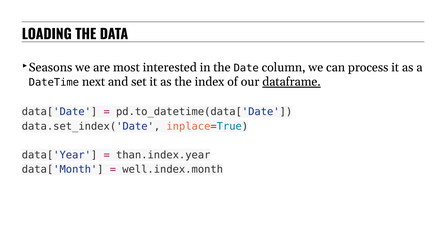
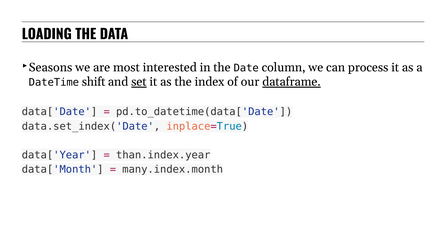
next: next -> shift (94, 82)
set underline: none -> present (139, 82)
well.index.month: well.index.month -> many.index.month (173, 170)
